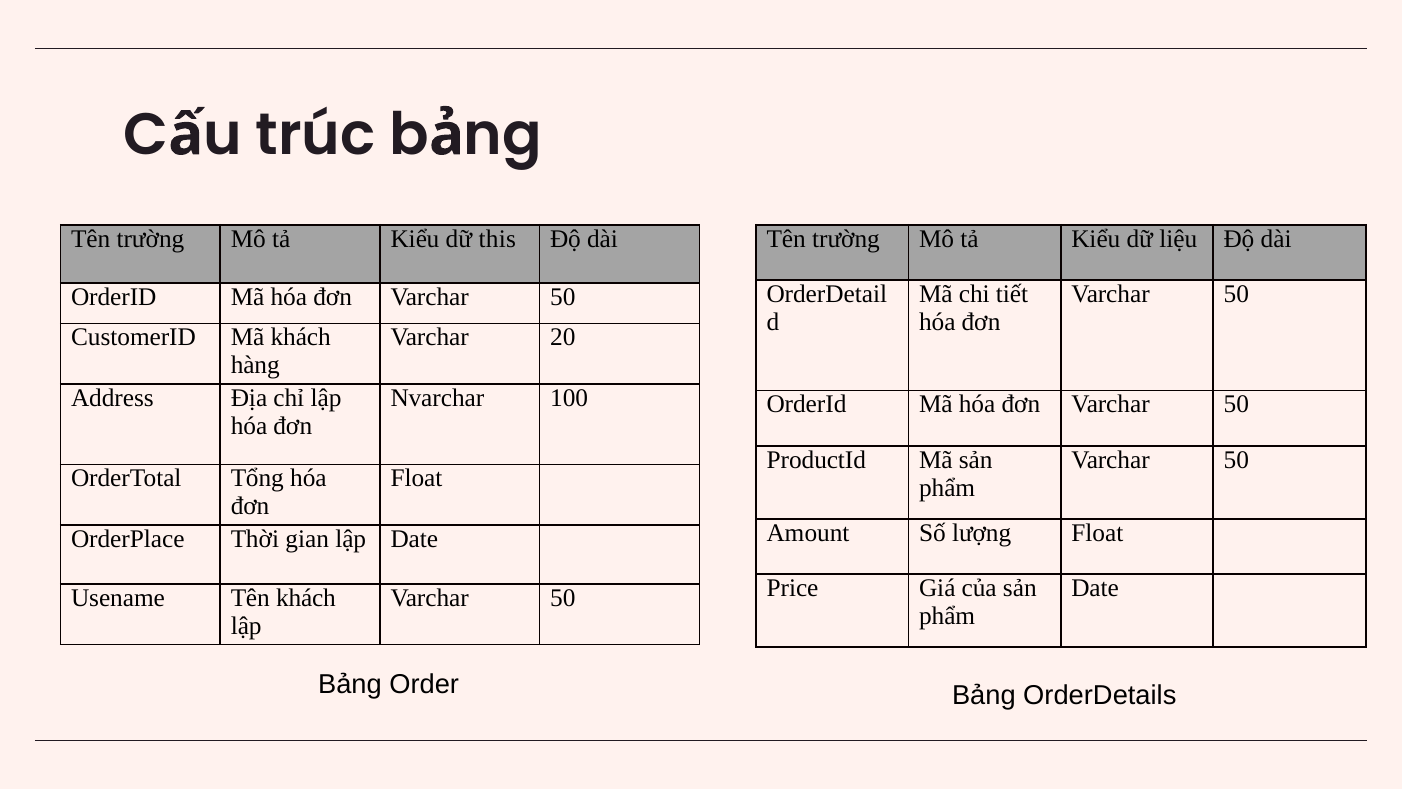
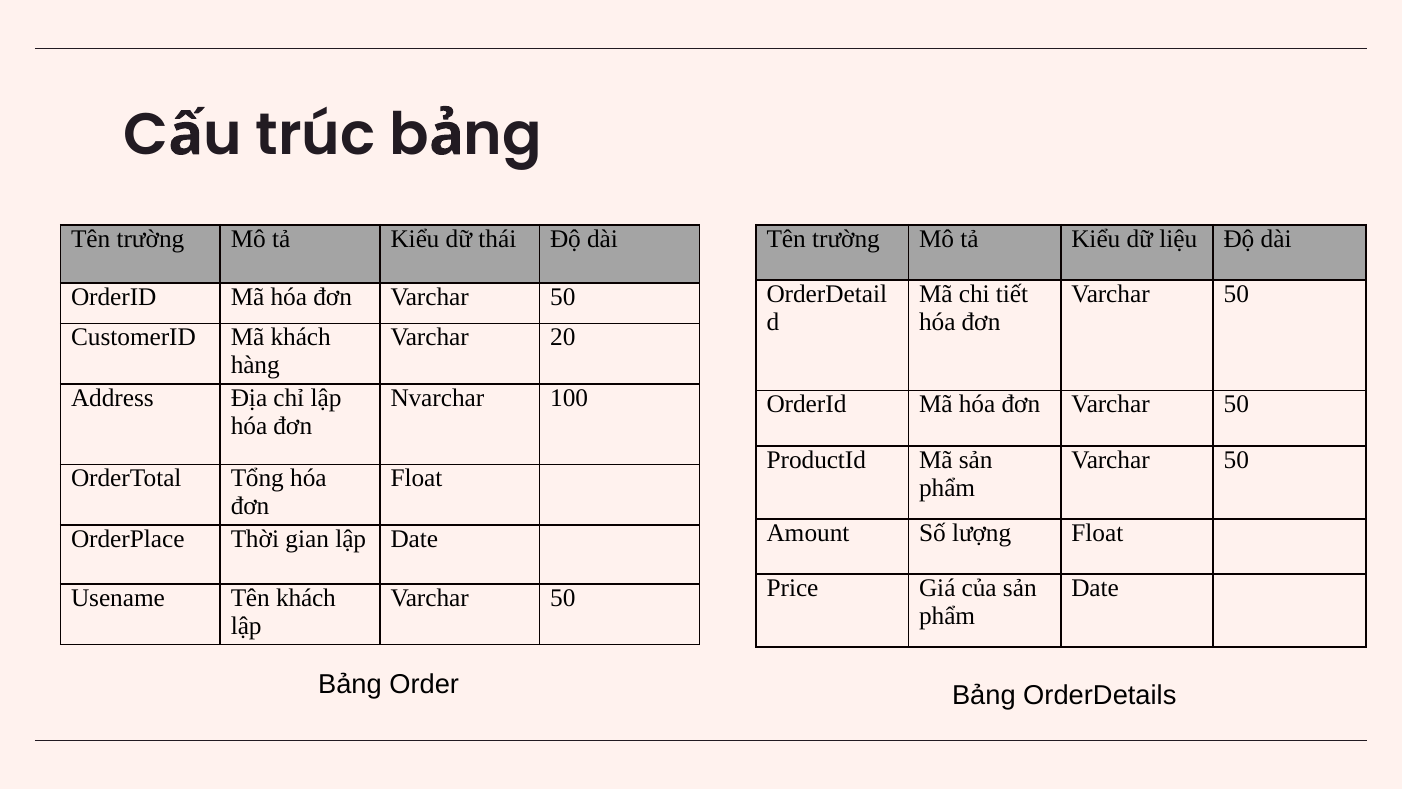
this: this -> thái (497, 239)
